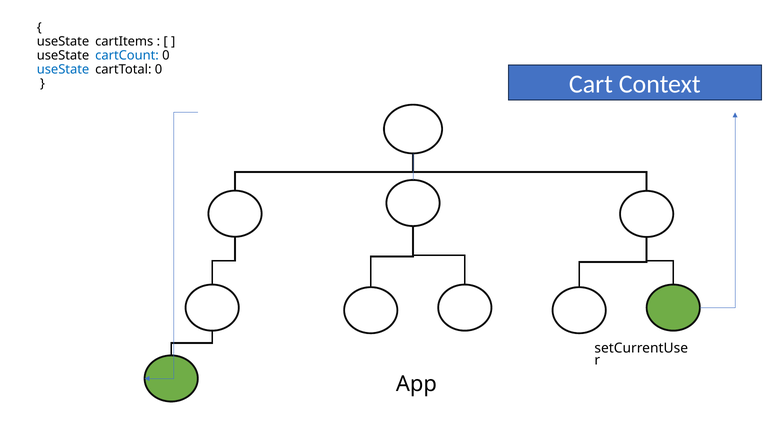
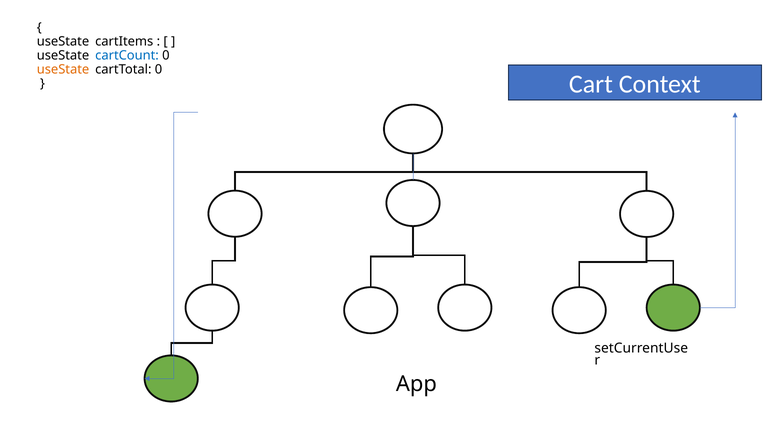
useState colour: blue -> orange (63, 69)
